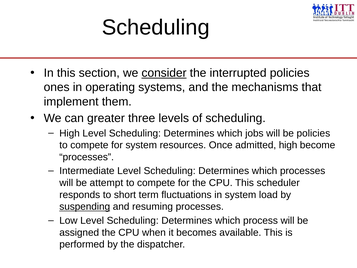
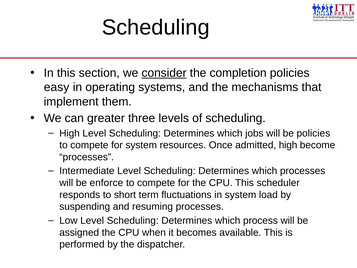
interrupted: interrupted -> completion (238, 73)
ones: ones -> easy (57, 87)
attempt: attempt -> enforce (106, 183)
suspending underline: present -> none (85, 207)
